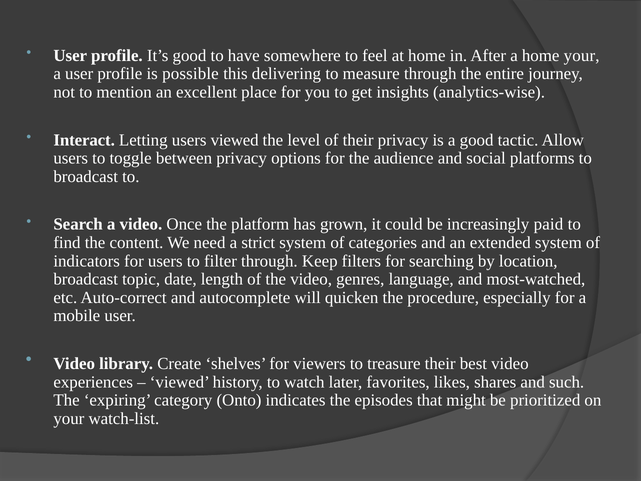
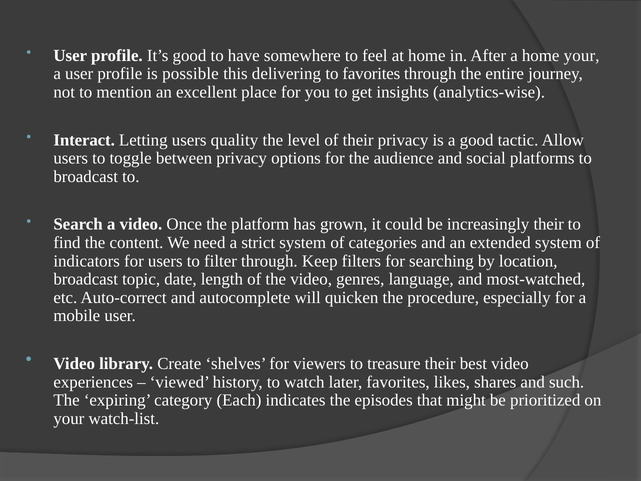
to measure: measure -> favorites (371, 74)
users viewed: viewed -> quality (234, 140)
increasingly paid: paid -> their (549, 224)
Onto: Onto -> Each (239, 400)
